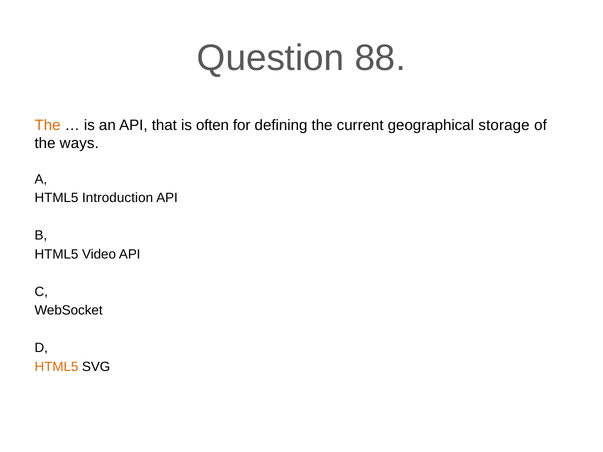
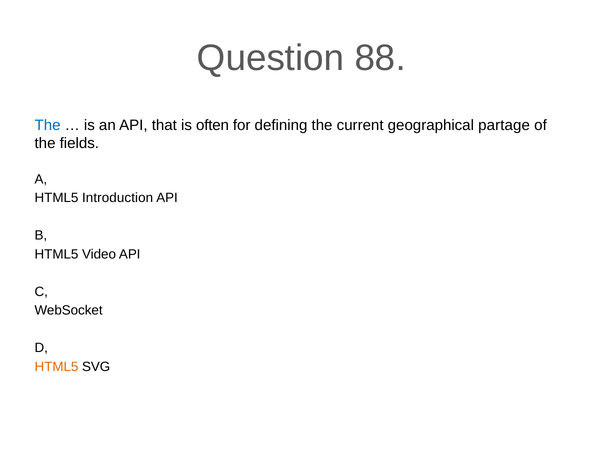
The colour: orange -> blue (48, 125)
storage: storage -> partage (504, 125)
ways: ways -> fields (79, 143)
